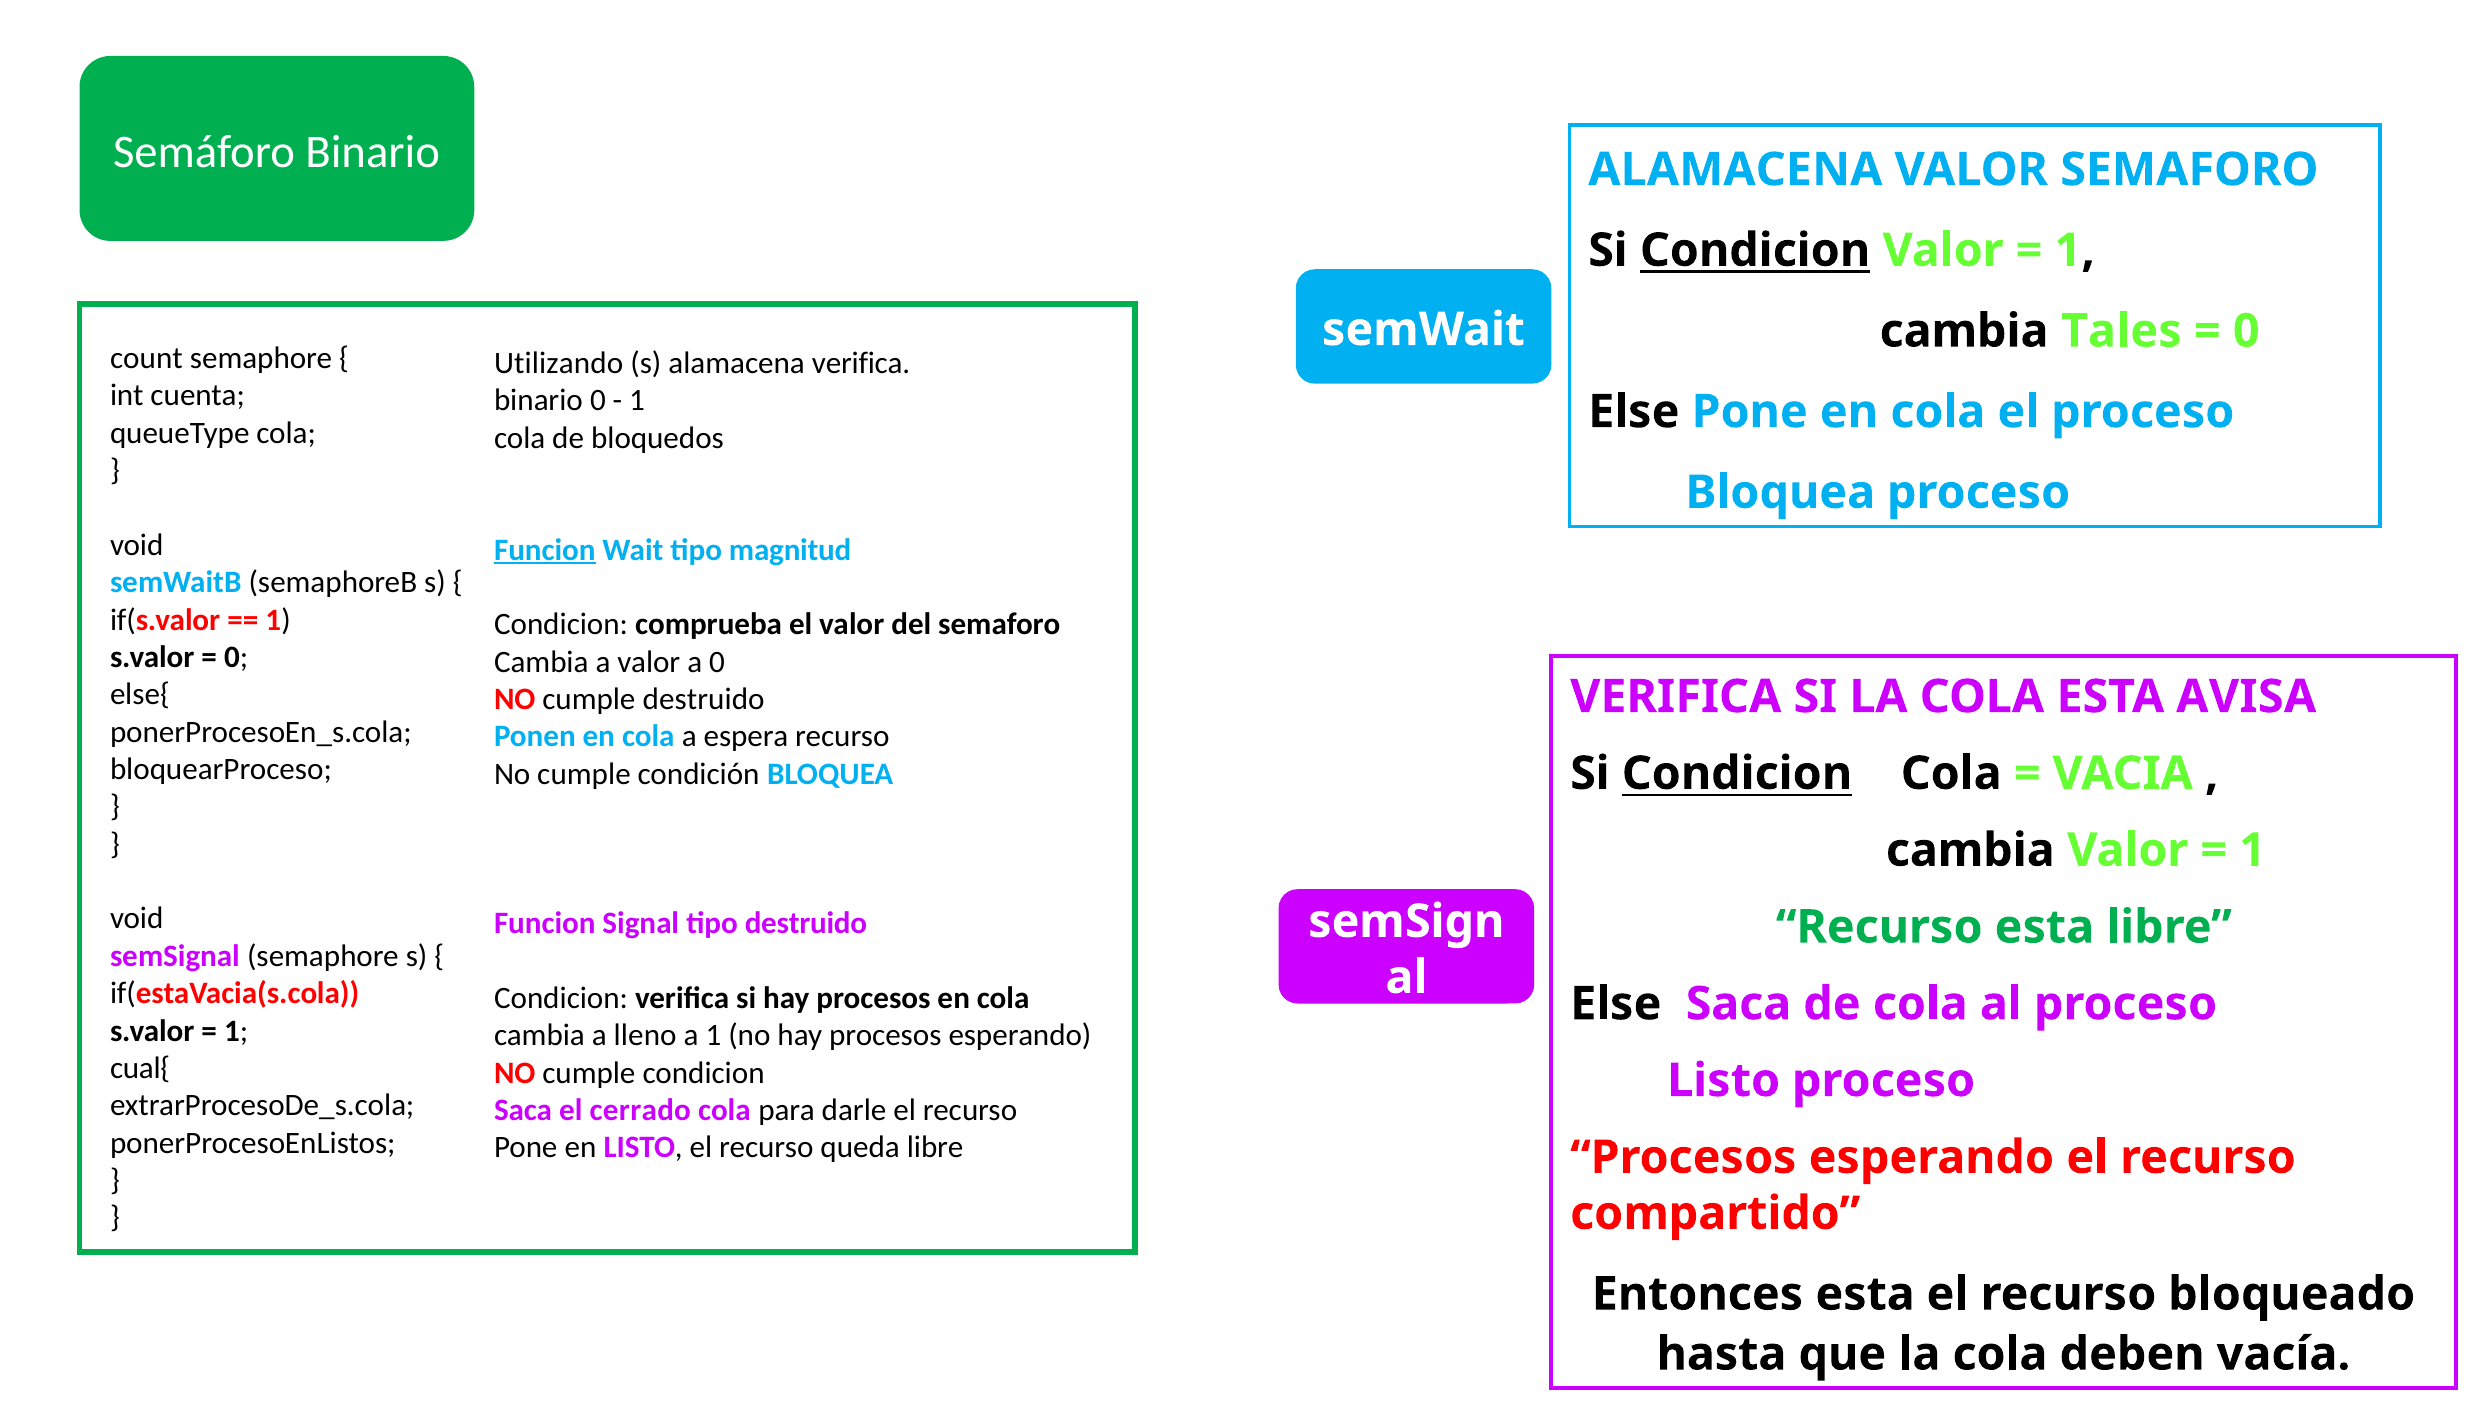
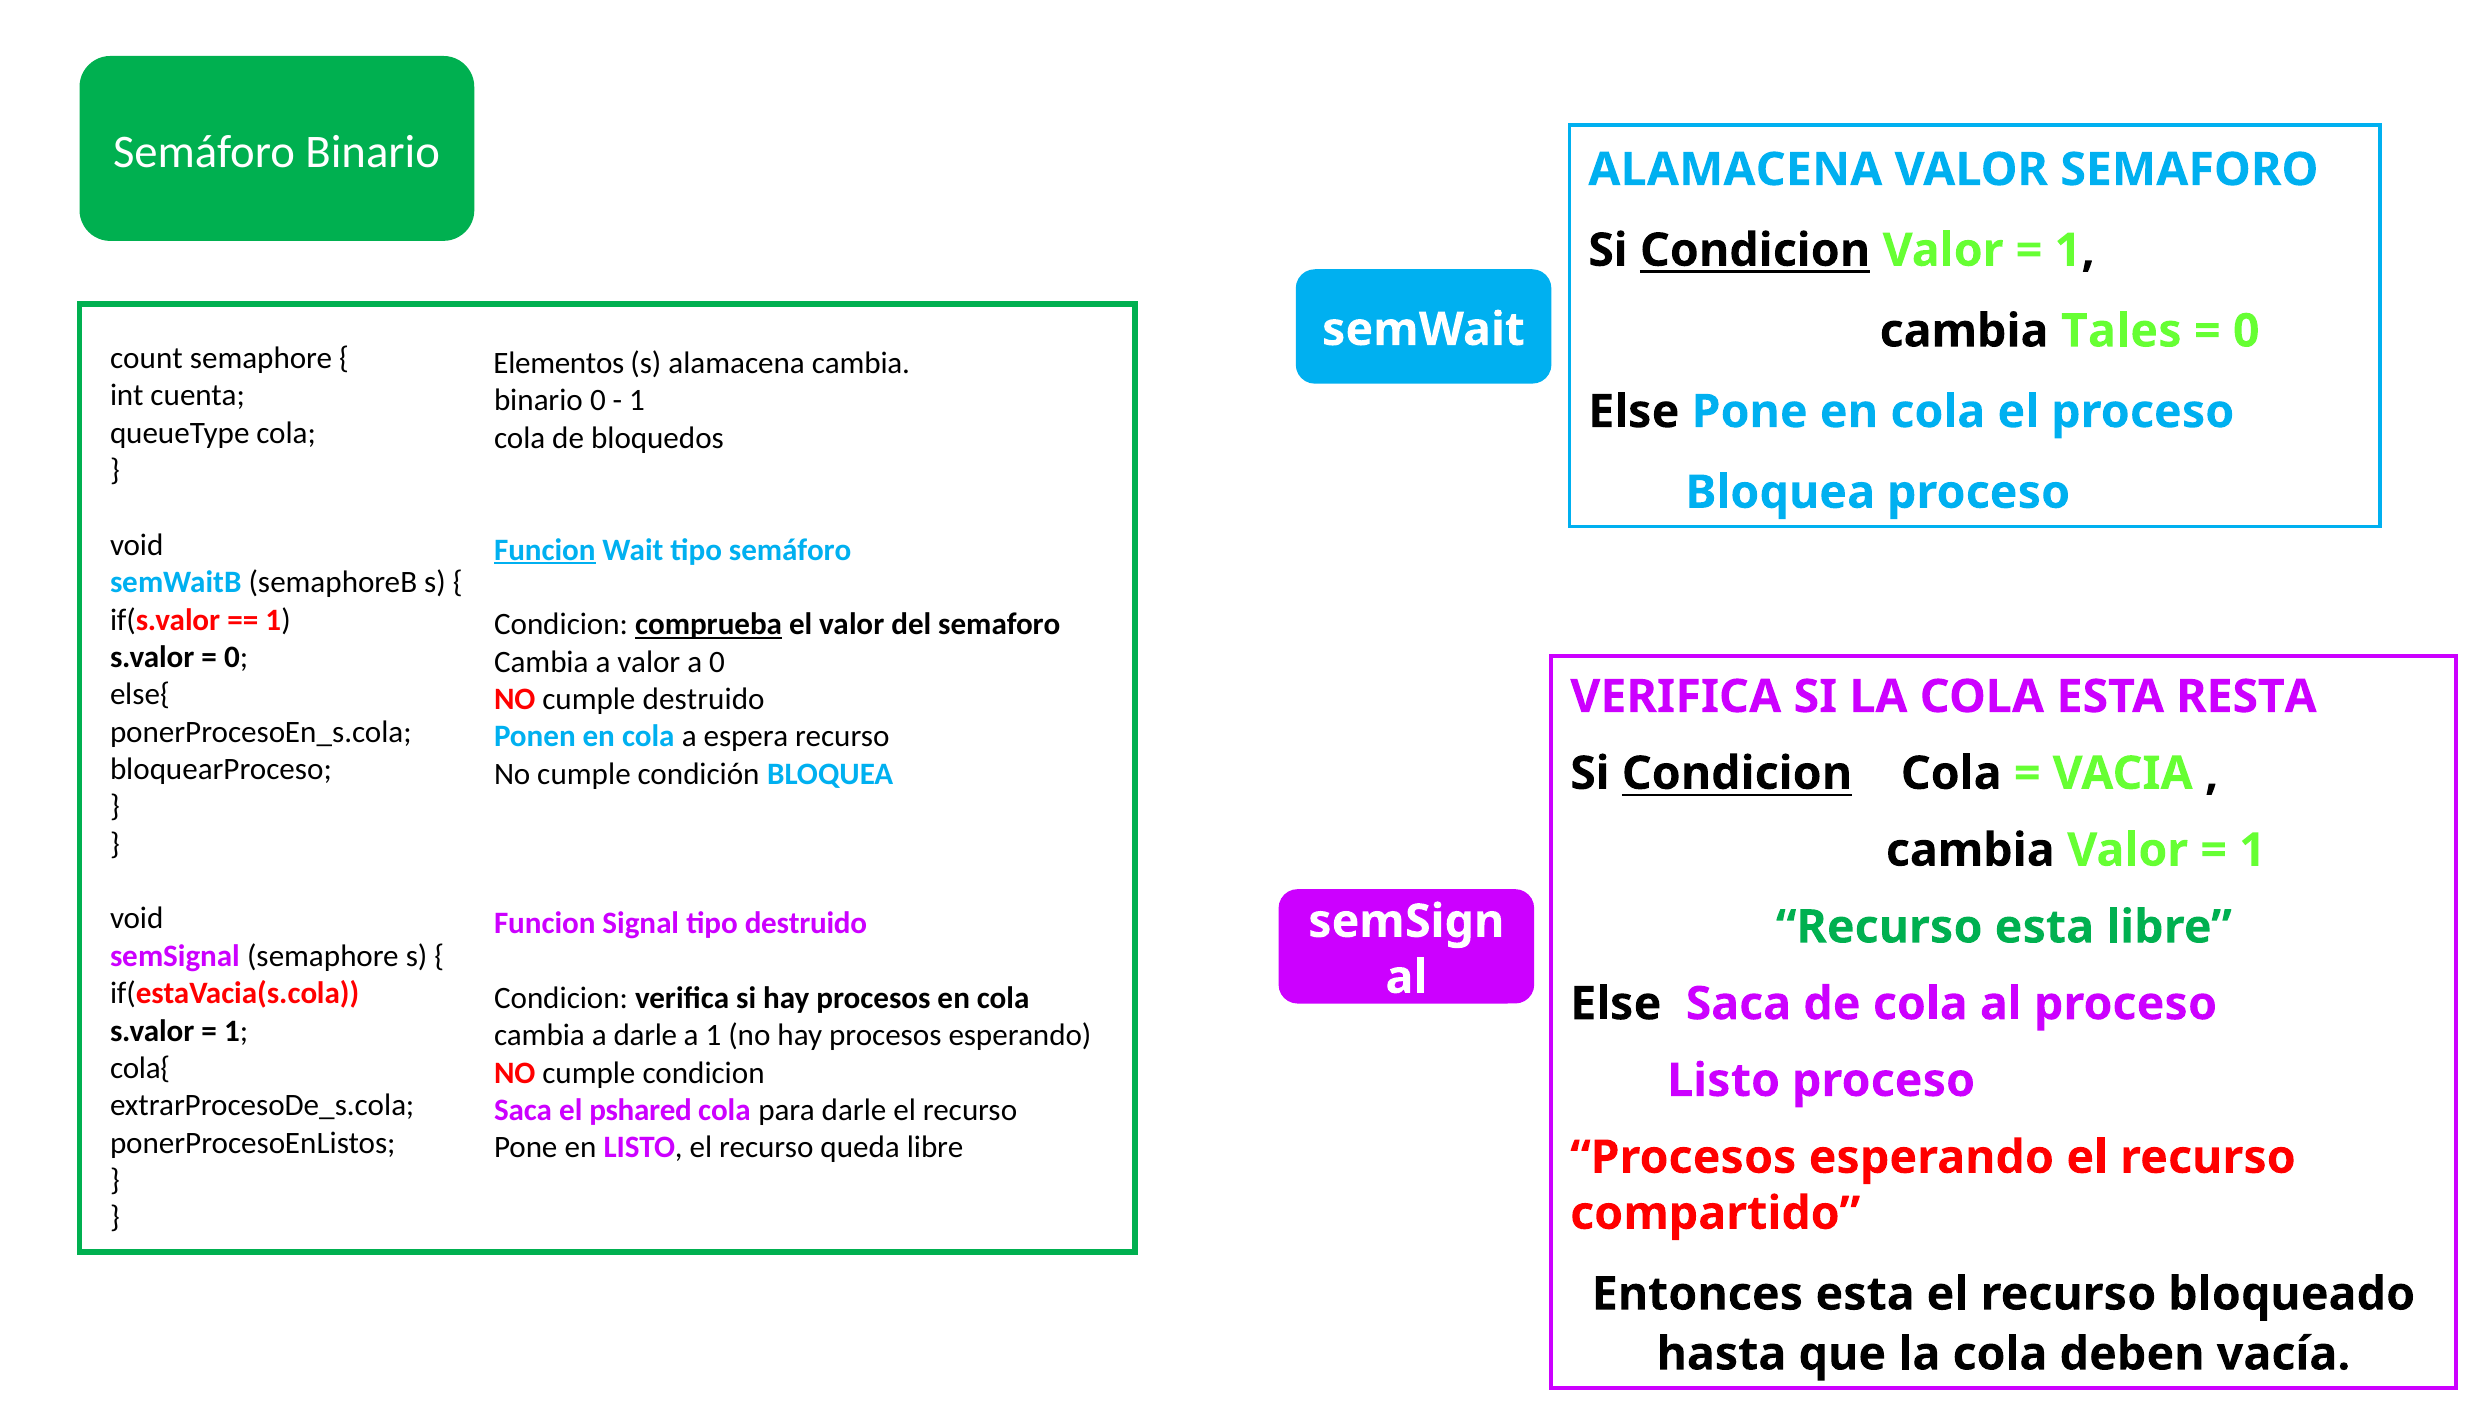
Utilizando: Utilizando -> Elementos (559, 363)
alamacena verifica: verifica -> cambia (861, 363)
tipo magnitud: magnitud -> semáforo (790, 550)
comprueba underline: none -> present (709, 625)
AVISA: AVISA -> RESTA (2246, 697)
a lleno: lleno -> darle (645, 1036)
cual{: cual{ -> cola{ (140, 1068)
cerrado: cerrado -> pshared (641, 1110)
